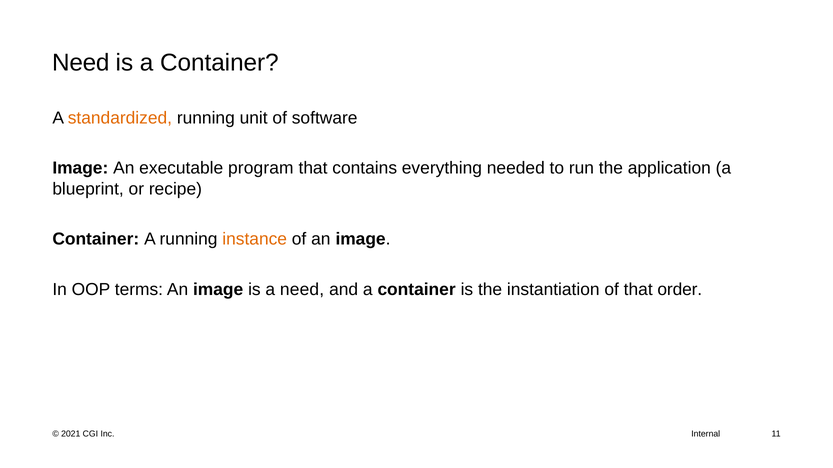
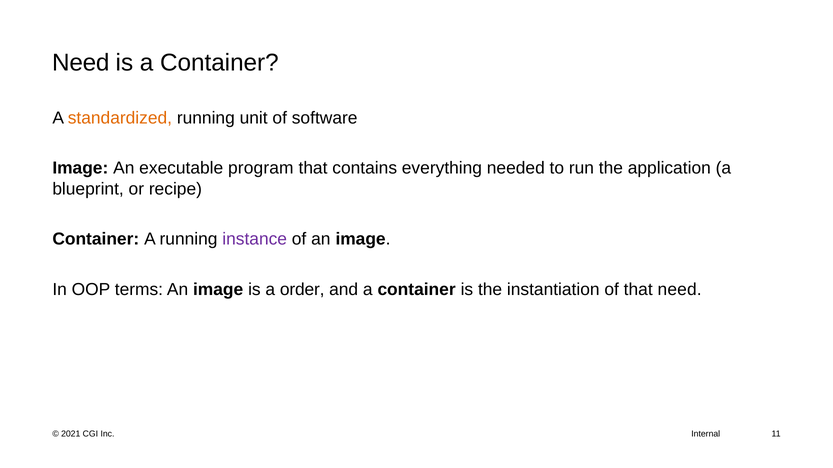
instance colour: orange -> purple (255, 240)
a need: need -> order (302, 290)
that order: order -> need (680, 290)
